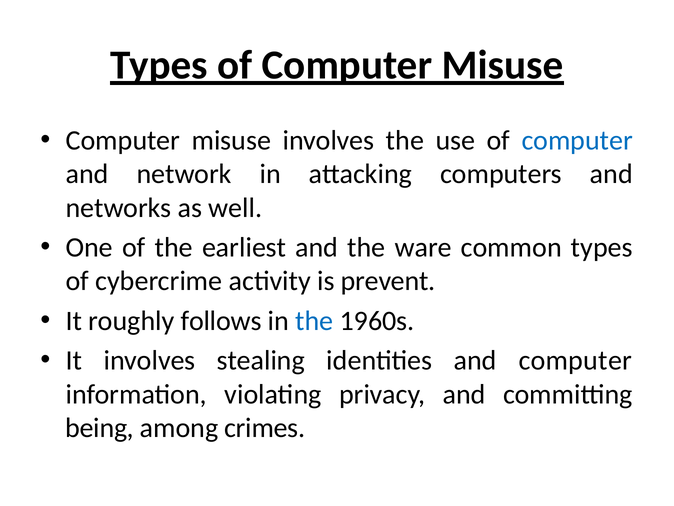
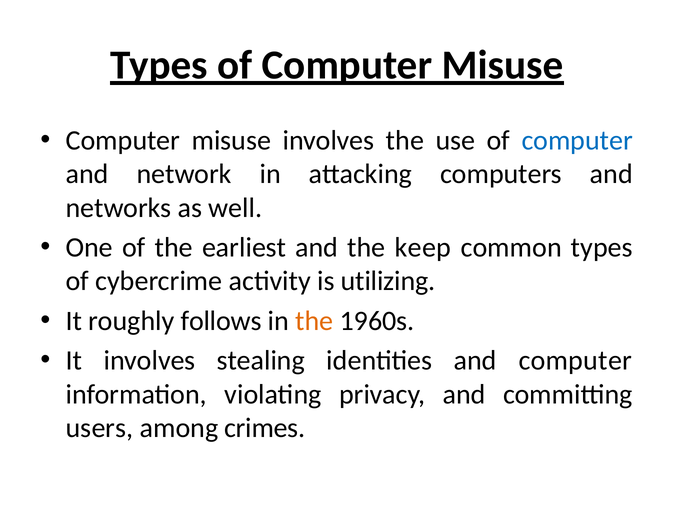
ware: ware -> keep (423, 247)
prevent: prevent -> utilizing (388, 281)
the colour: blue -> orange (314, 321)
being: being -> users (100, 428)
